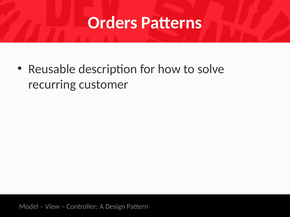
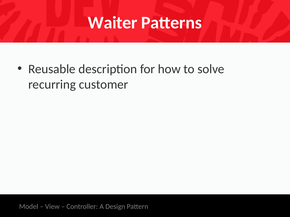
Orders: Orders -> Waiter (113, 23)
